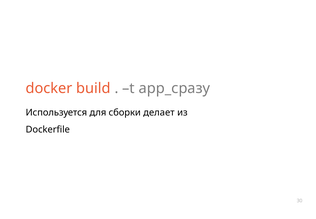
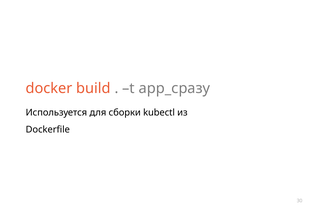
делает: делает -> kubectl (159, 112)
